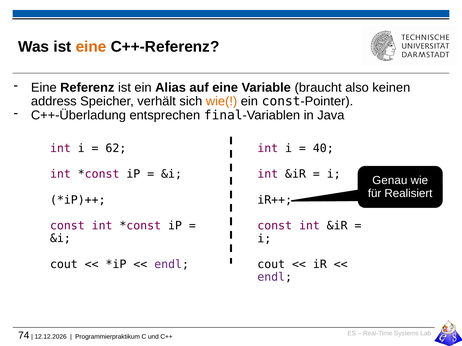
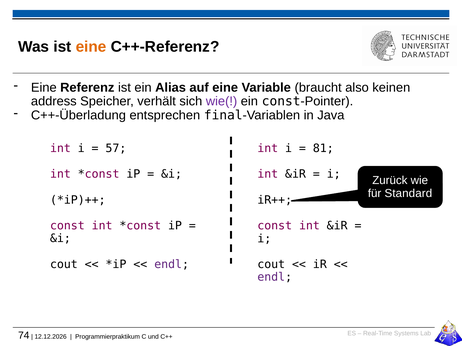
wie( colour: orange -> purple (222, 101)
62: 62 -> 57 (116, 149)
40: 40 -> 81 (323, 149)
Genau: Genau -> Zurück (390, 181)
Realisiert: Realisiert -> Standard (408, 194)
